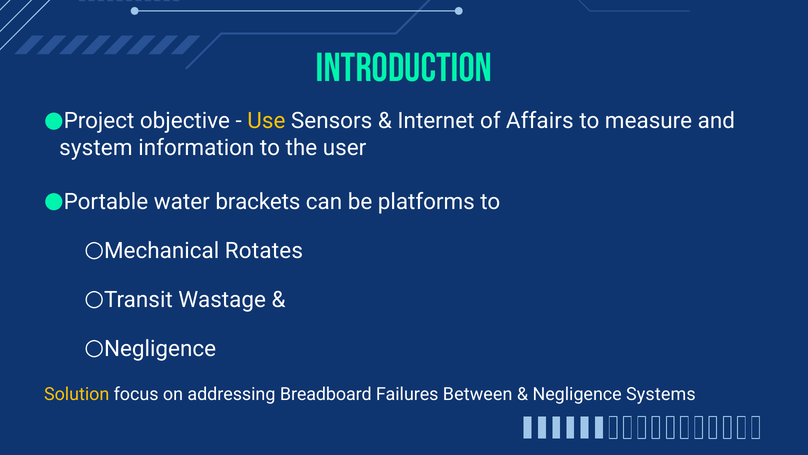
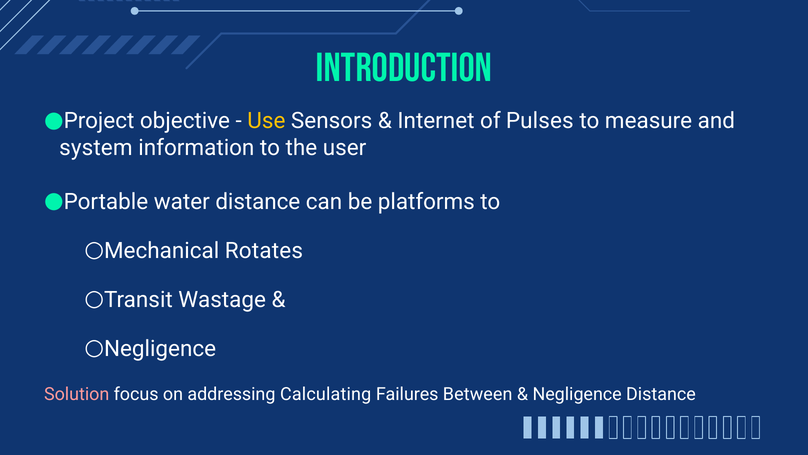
Affairs: Affairs -> Pulses (540, 121)
water brackets: brackets -> distance (258, 202)
Solution colour: yellow -> pink (77, 394)
Breadboard: Breadboard -> Calculating (326, 394)
Negligence Systems: Systems -> Distance (661, 394)
